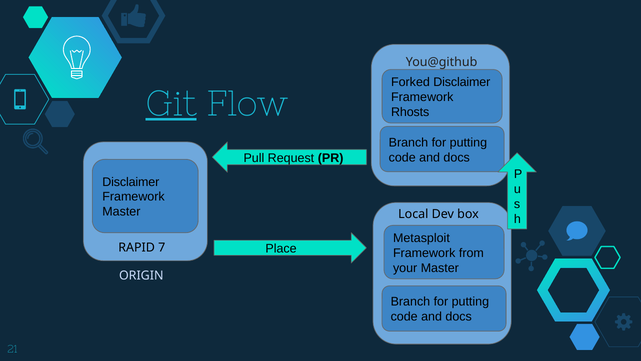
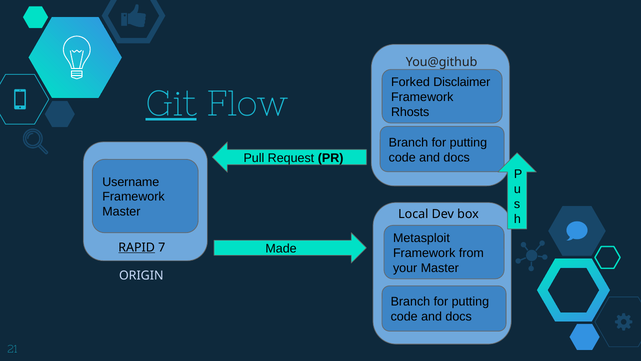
Disclaimer: Disclaimer -> Username (131, 182)
Place: Place -> Made (281, 248)
RAPID underline: none -> present (137, 247)
